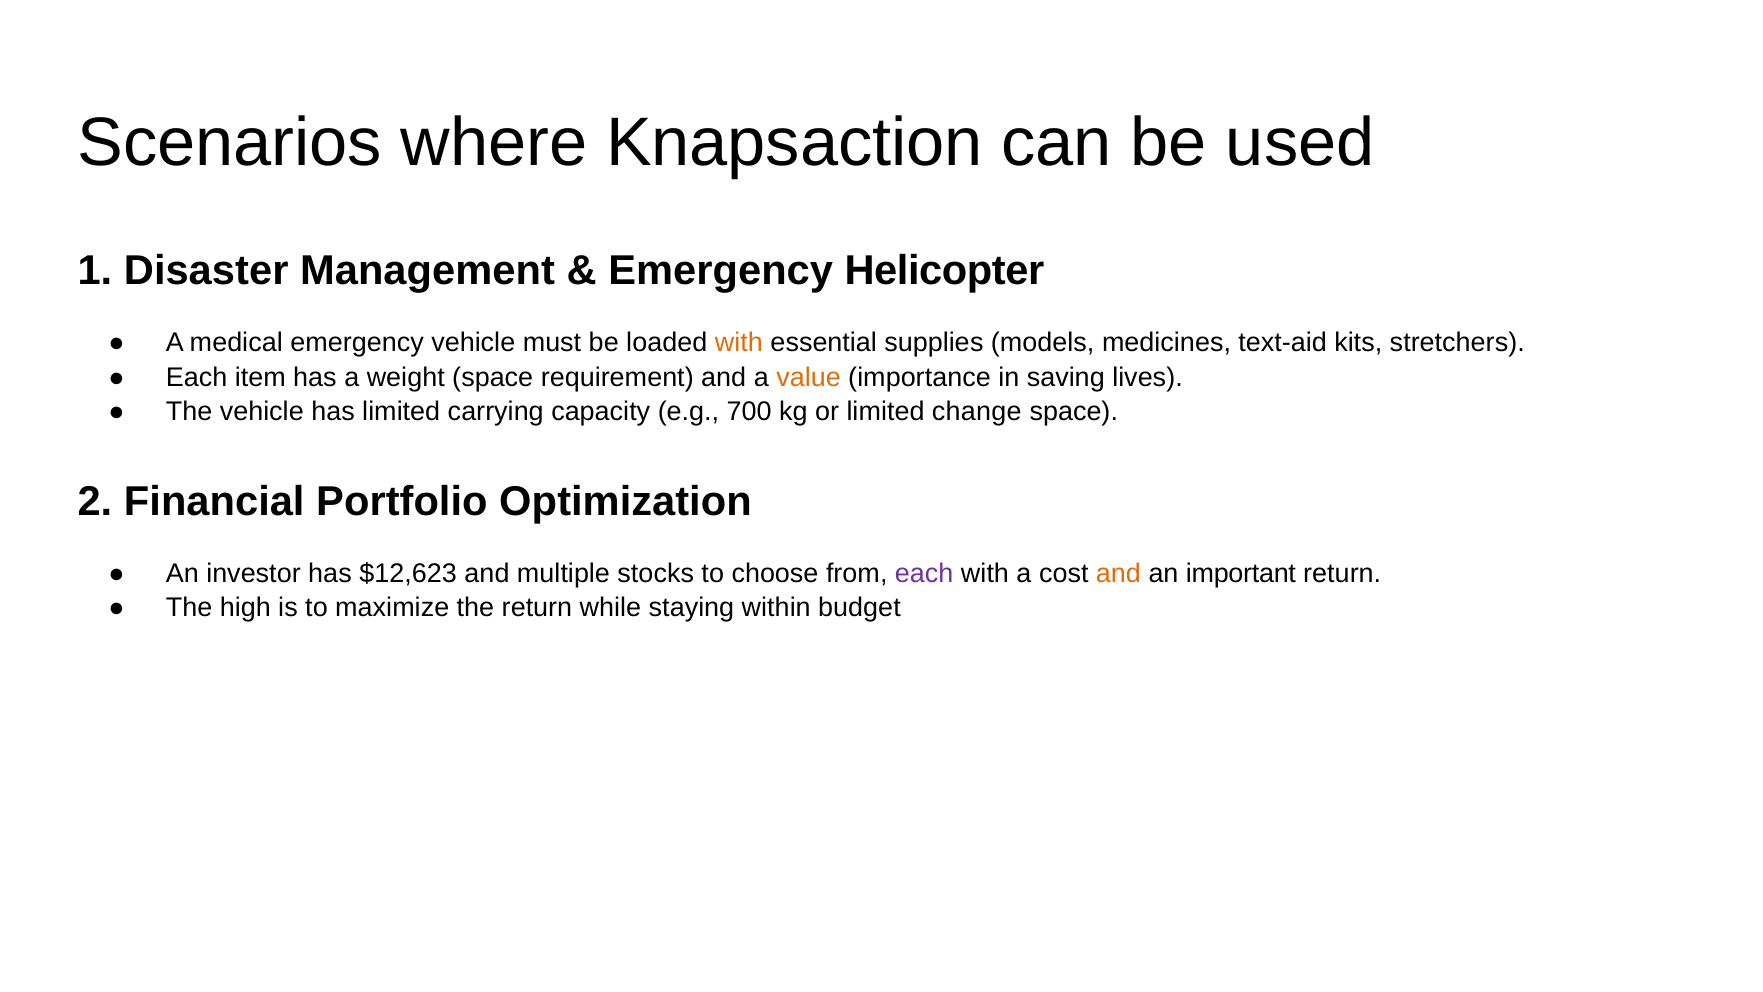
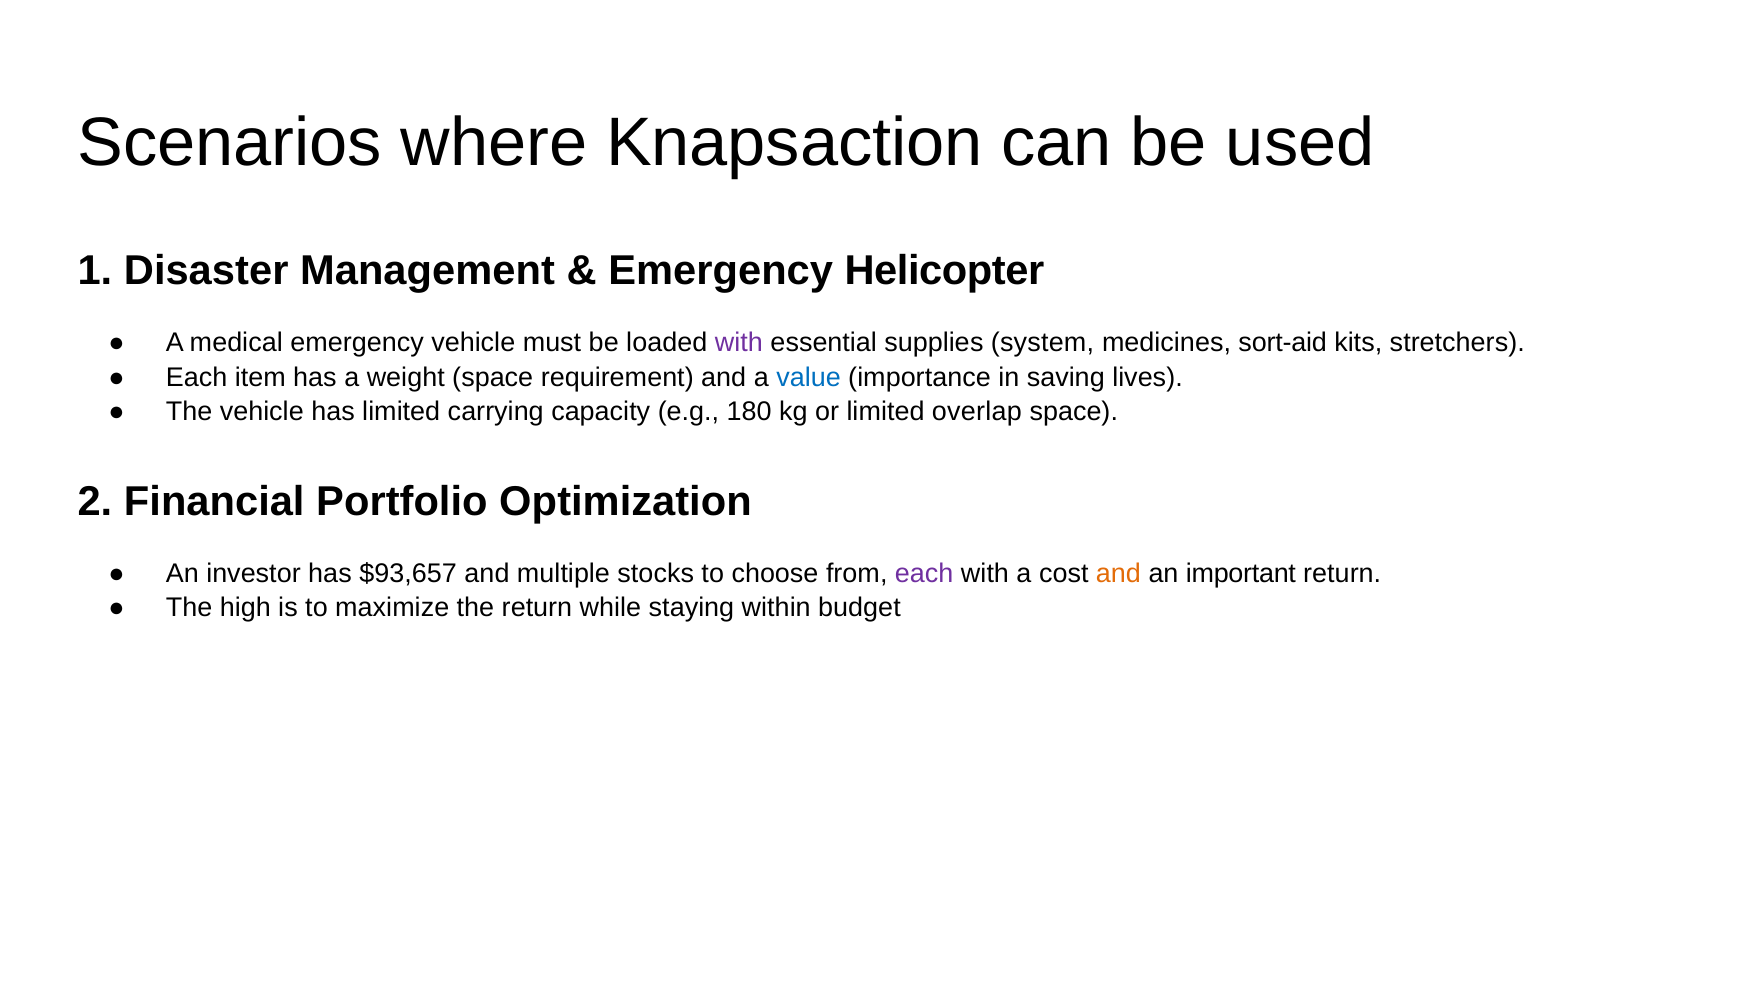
with colour: orange -> purple (739, 343)
models: models -> system (1042, 343)
text-aid: text-aid -> sort-aid (1283, 343)
value colour: orange -> blue (809, 377)
700: 700 -> 180 (749, 412)
change: change -> overlap (977, 412)
$12,623: $12,623 -> $93,657 (408, 573)
